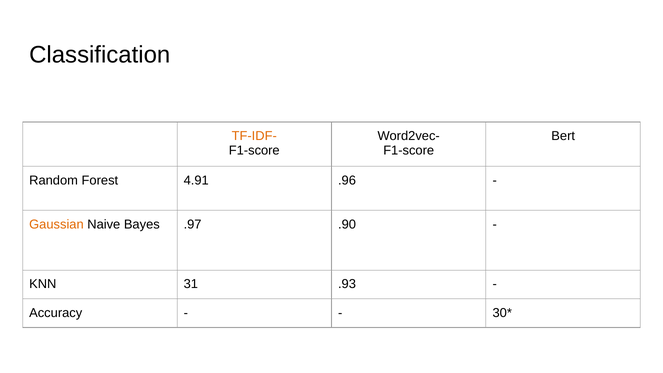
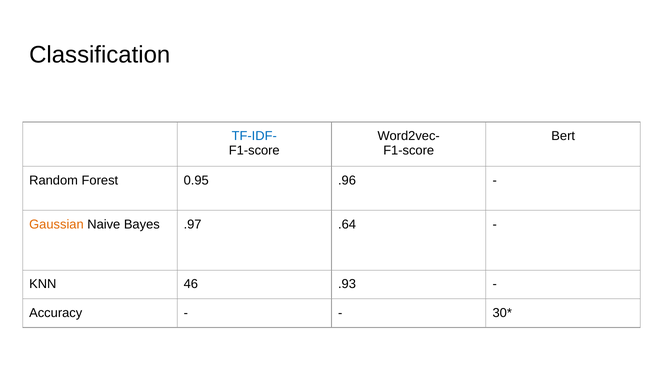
TF-IDF- colour: orange -> blue (254, 136)
4.91: 4.91 -> 0.95 (196, 180)
.90: .90 -> .64 (347, 224)
31: 31 -> 46 (191, 284)
